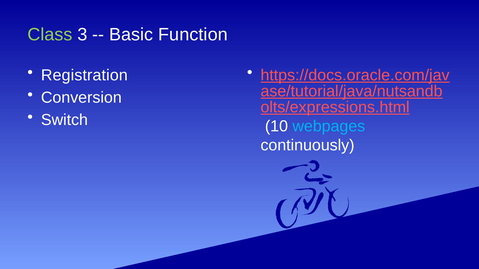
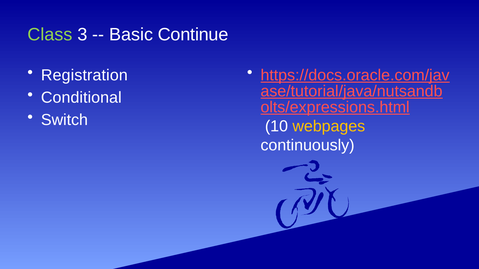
Function: Function -> Continue (193, 34)
Conversion: Conversion -> Conditional (81, 98)
webpages colour: light blue -> yellow (329, 126)
